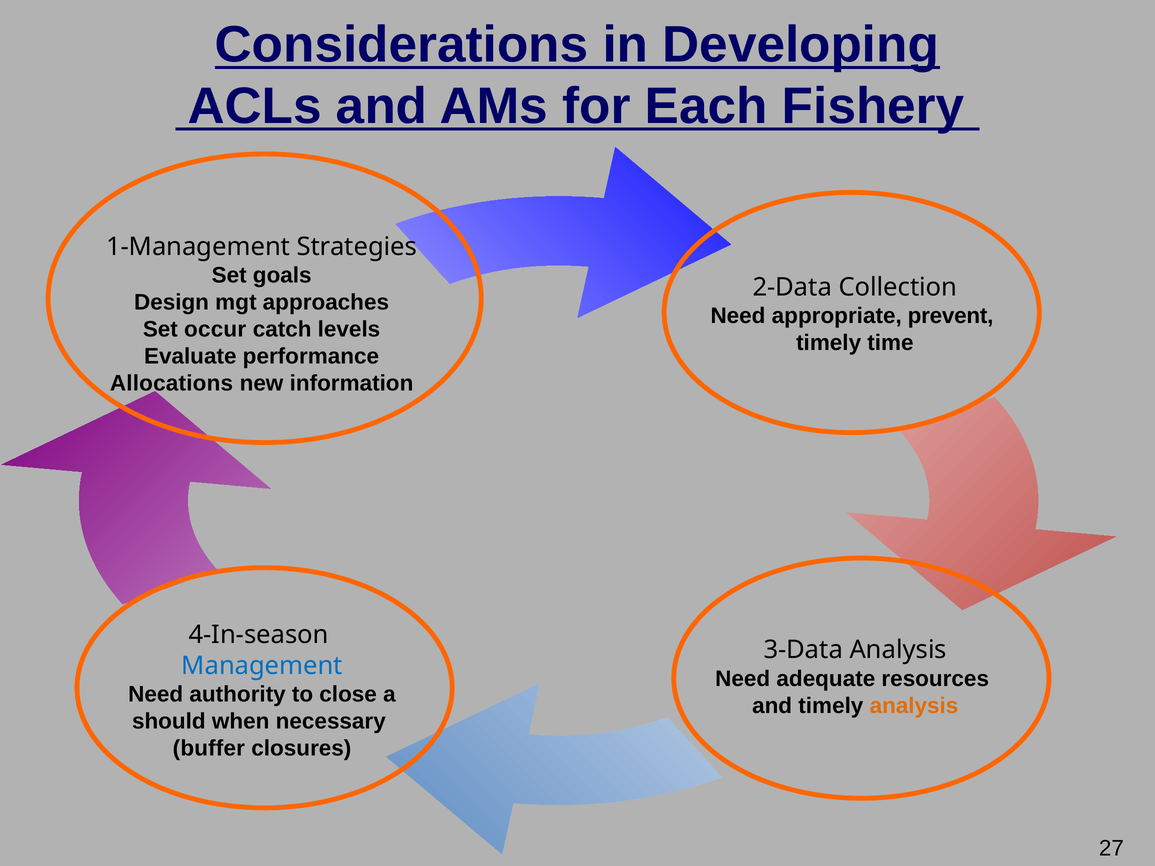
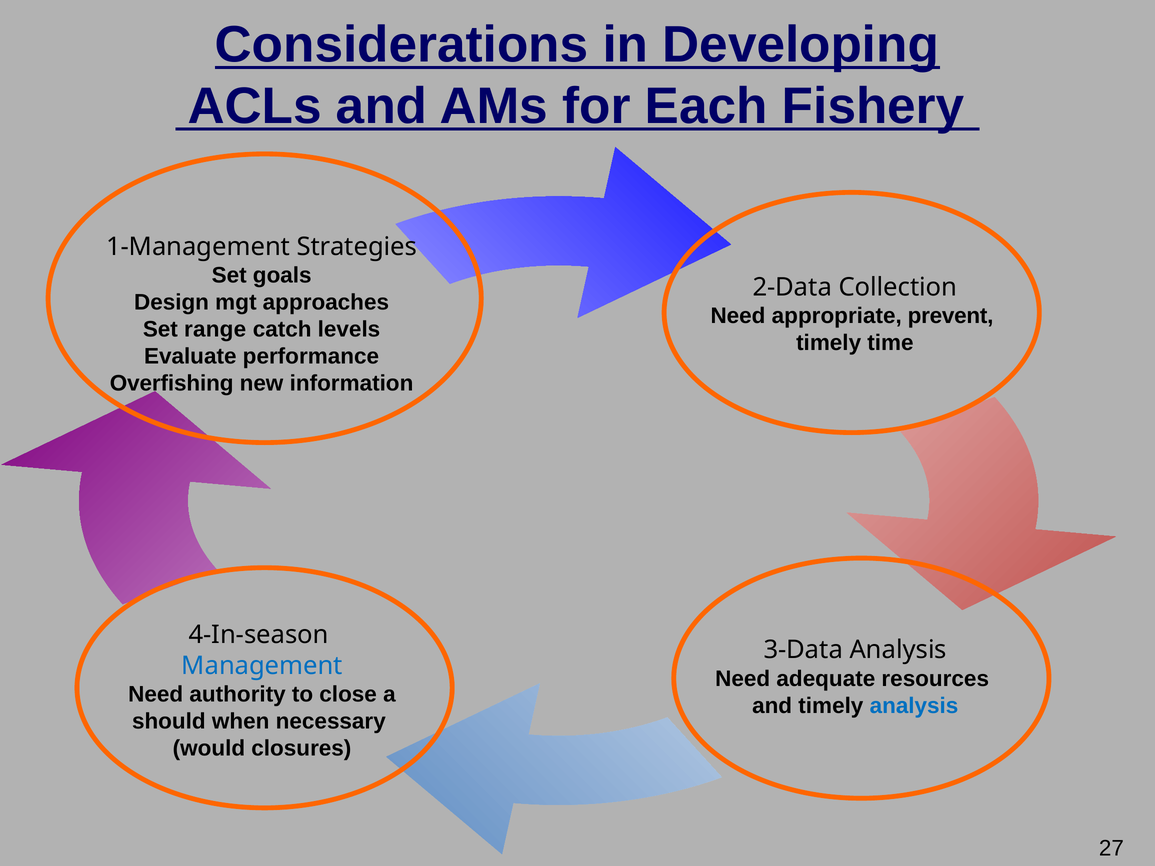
occur: occur -> range (215, 330)
Allocations: Allocations -> Overfishing (172, 383)
analysis colour: orange -> blue (914, 706)
buffer: buffer -> would (209, 748)
